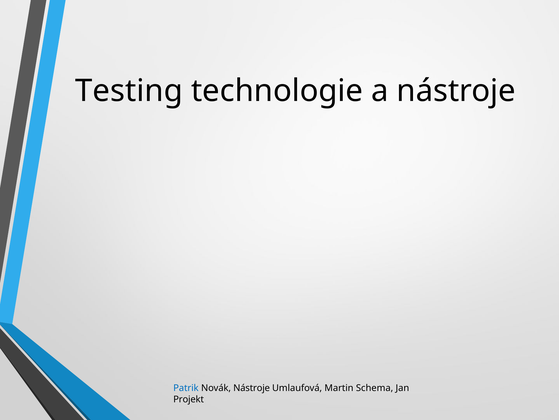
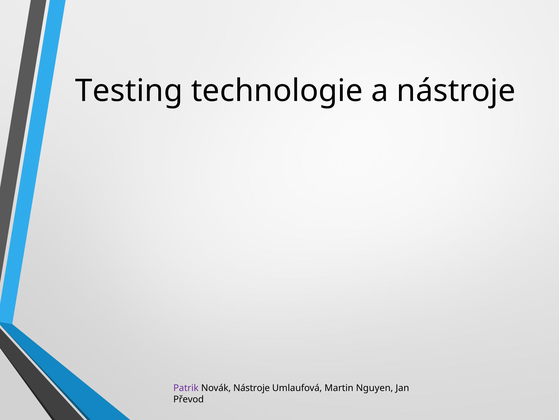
Patrik colour: blue -> purple (186, 388)
Schema: Schema -> Nguyen (375, 388)
Projekt: Projekt -> Převod (189, 399)
